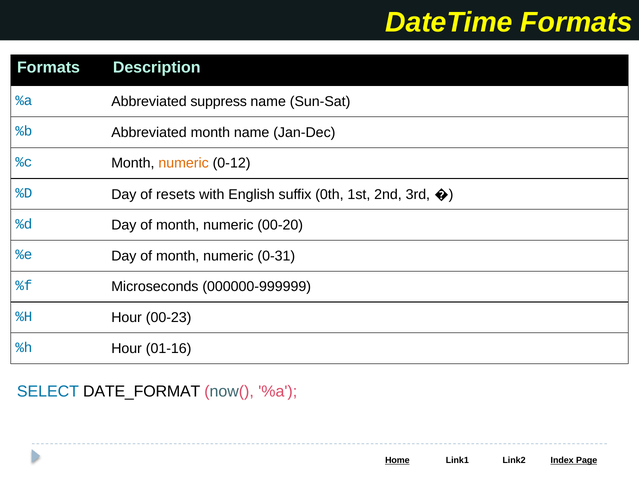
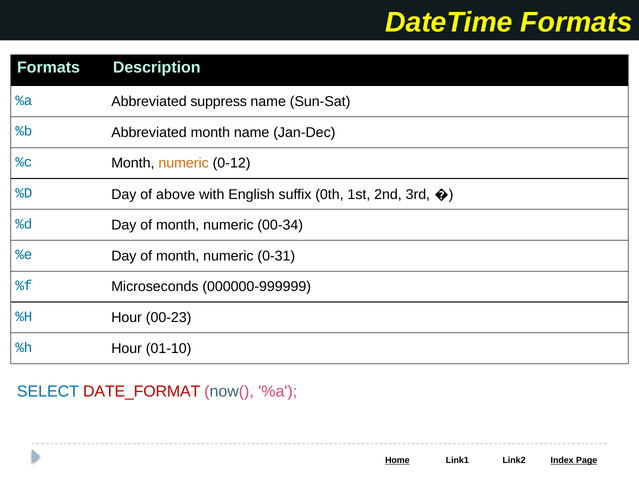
resets: resets -> above (176, 195)
00-20: 00-20 -> 00-34 (280, 225)
01-16: 01-16 -> 01-10 (169, 349)
DATE_FORMAT colour: black -> red (142, 392)
